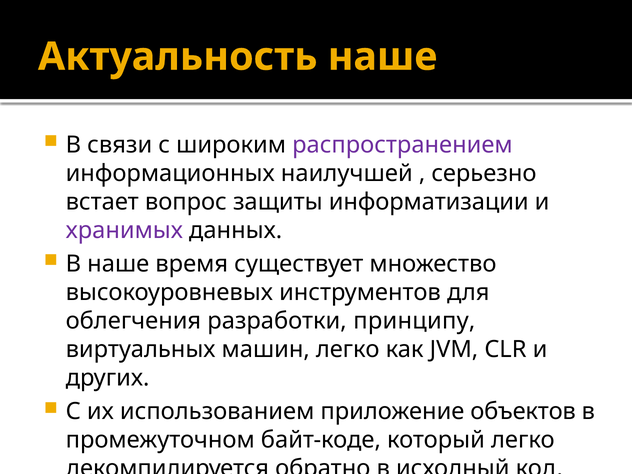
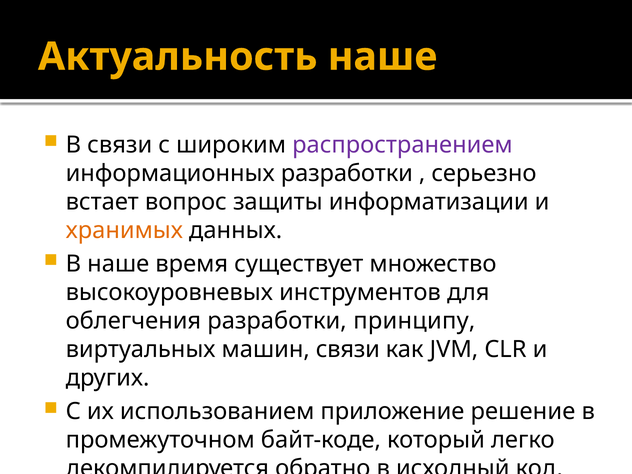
информационных наилучшей: наилучшей -> разработки (347, 173)
хранимых colour: purple -> orange (124, 230)
машин легко: легко -> связи (348, 349)
объектов: объектов -> решение (523, 412)
